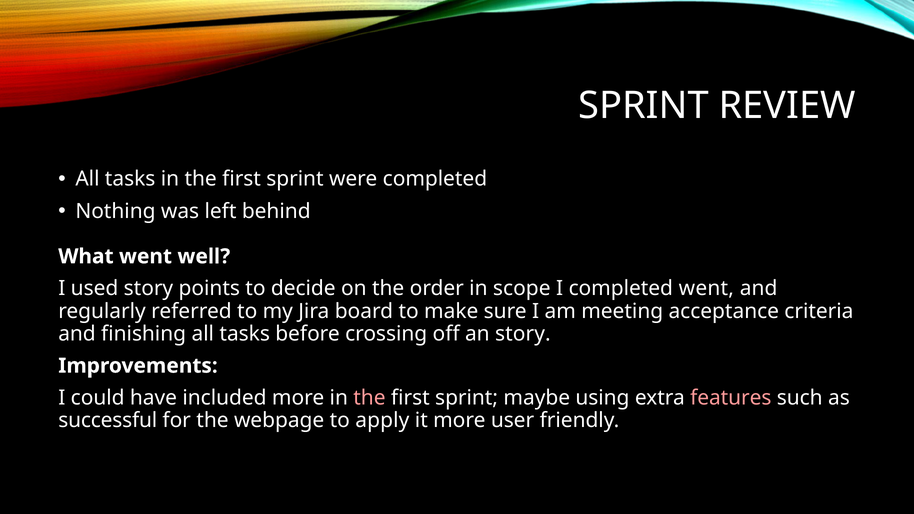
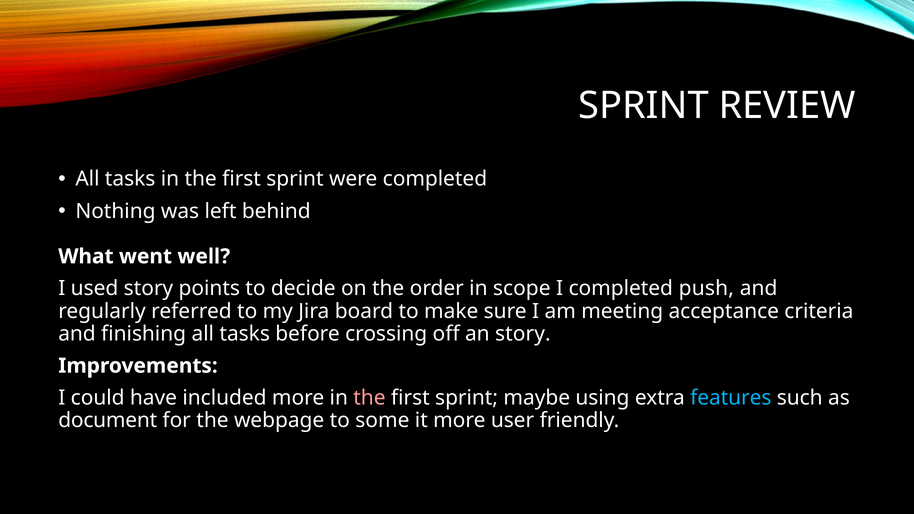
completed went: went -> push (706, 289)
features colour: pink -> light blue (731, 398)
successful: successful -> document (108, 421)
apply: apply -> some (382, 421)
